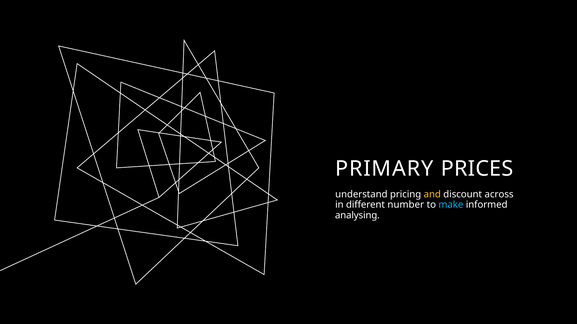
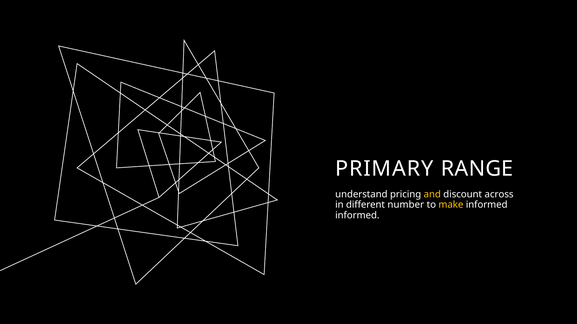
PRICES: PRICES -> RANGE (477, 169)
make colour: light blue -> yellow (451, 205)
analysing: analysing -> informed (357, 216)
